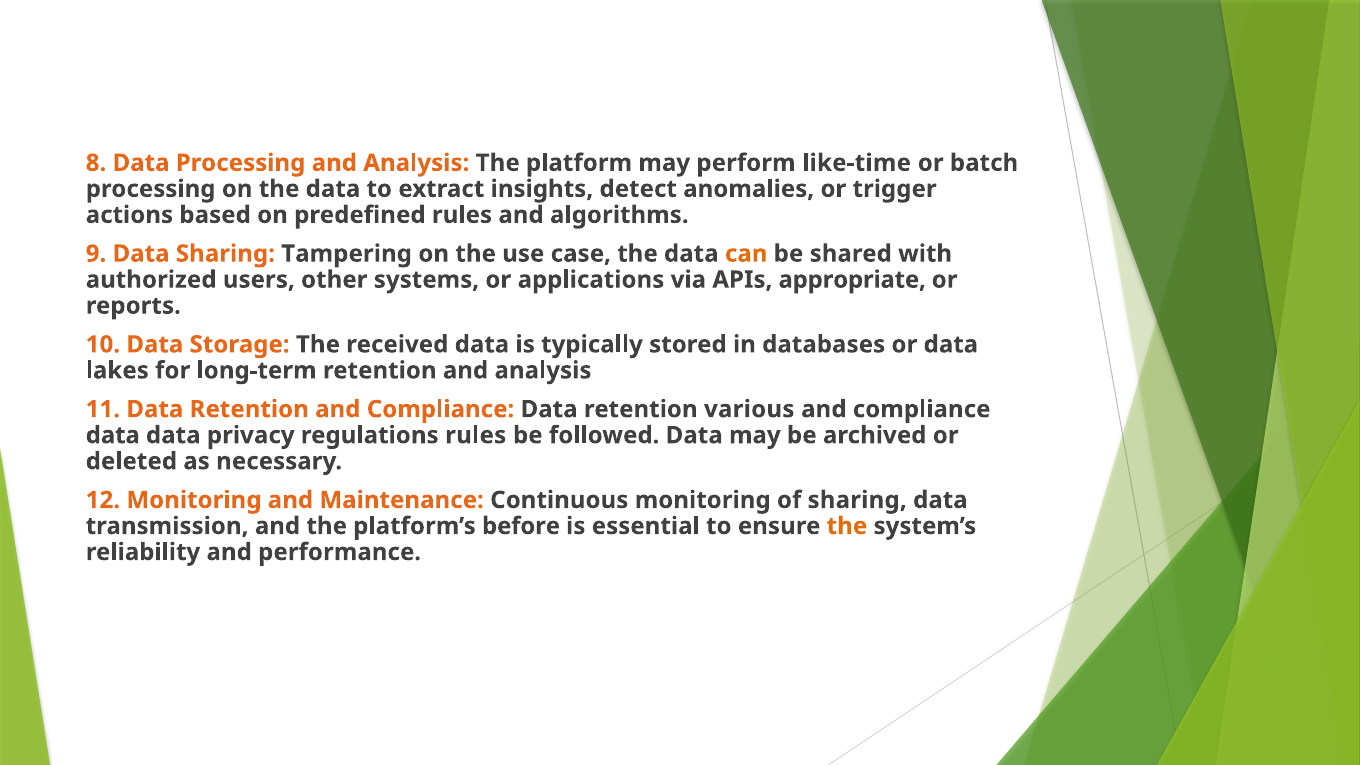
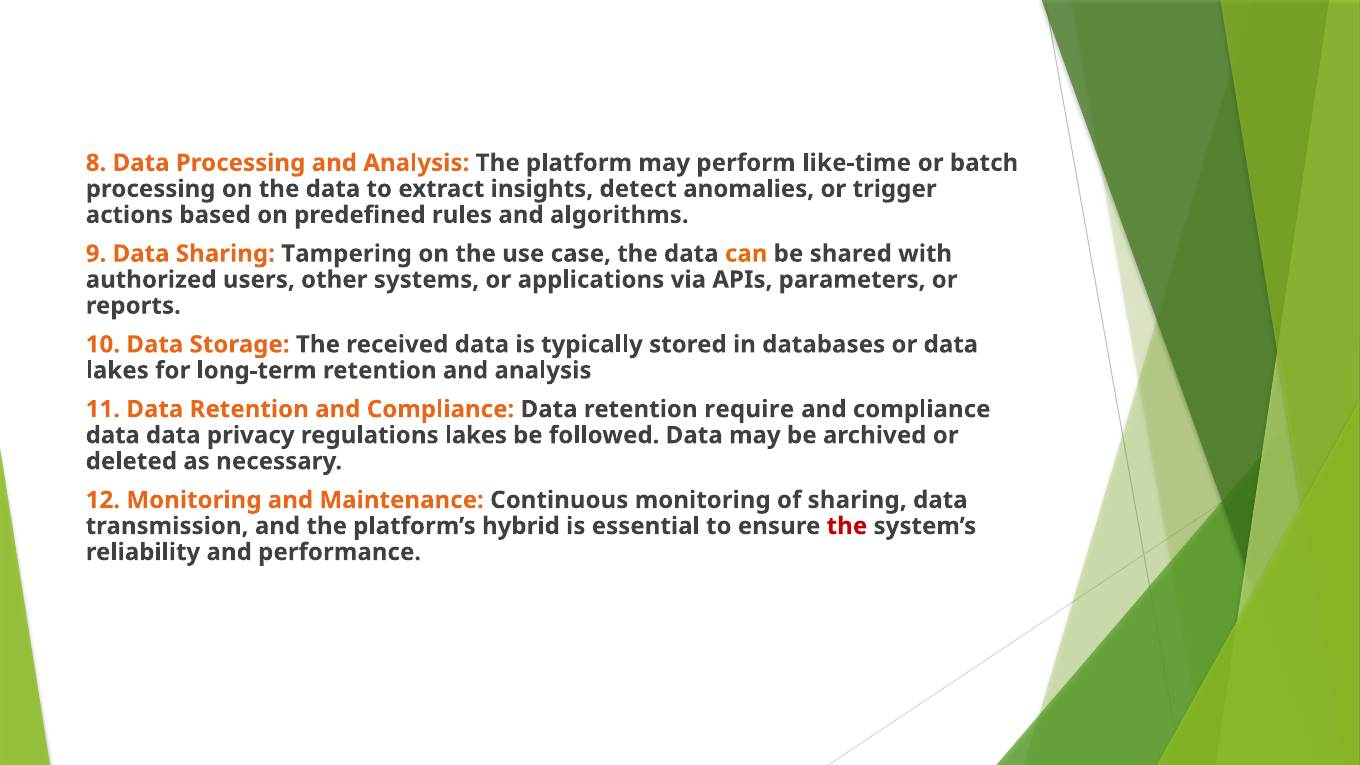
appropriate: appropriate -> parameters (852, 280)
various: various -> require (749, 409)
regulations rules: rules -> lakes (476, 435)
before: before -> hybrid (521, 526)
the colour: orange -> red (847, 526)
